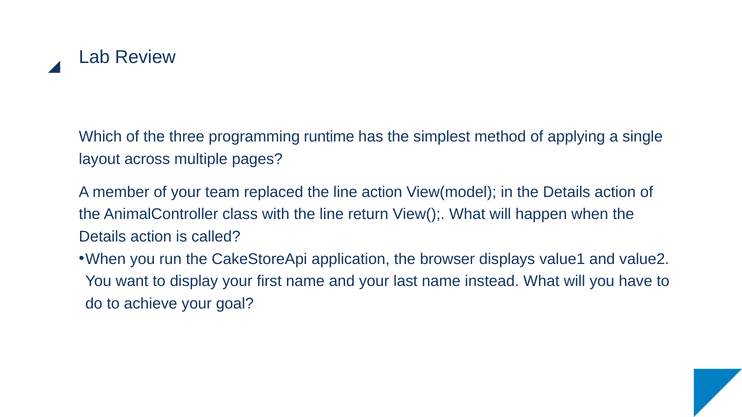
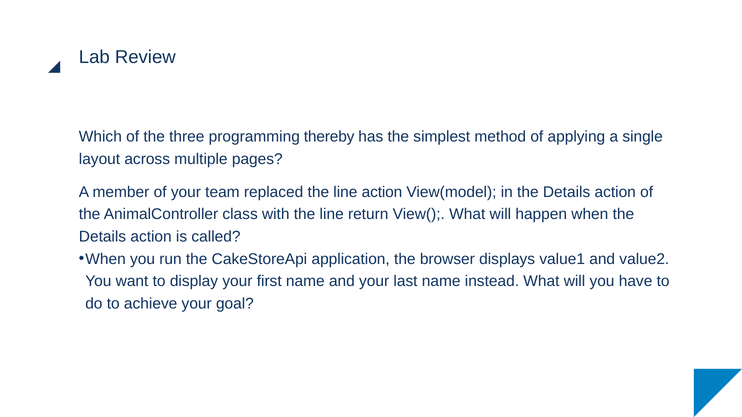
runtime: runtime -> thereby (329, 137)
